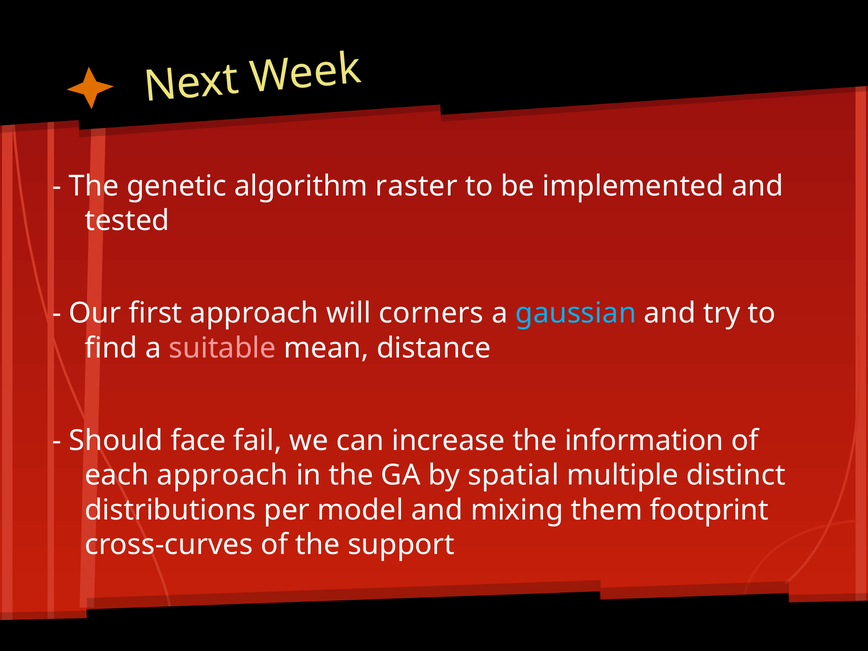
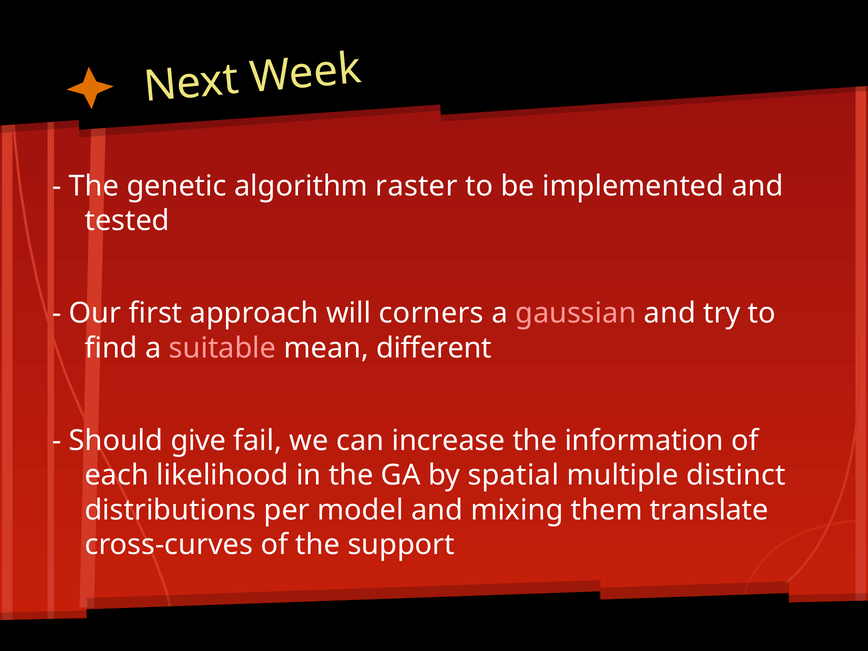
gaussian colour: light blue -> pink (576, 313)
distance: distance -> different (434, 348)
face: face -> give (198, 441)
each approach: approach -> likelihood (222, 475)
footprint: footprint -> translate (709, 510)
